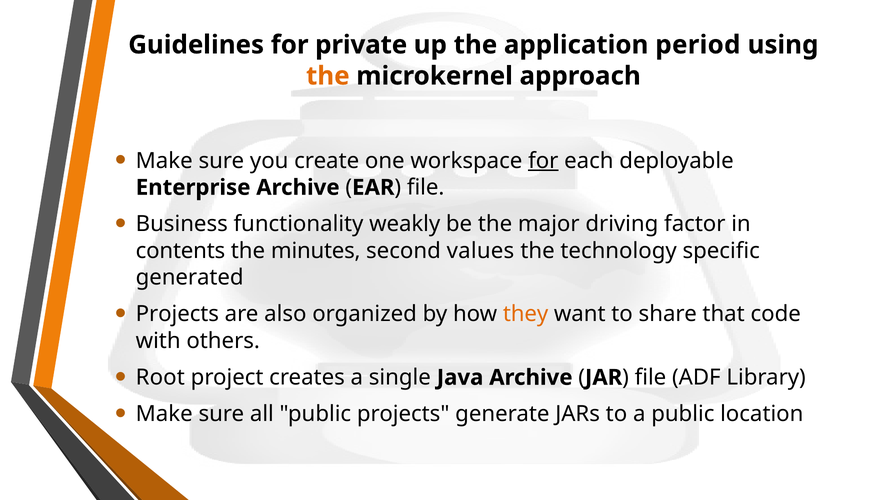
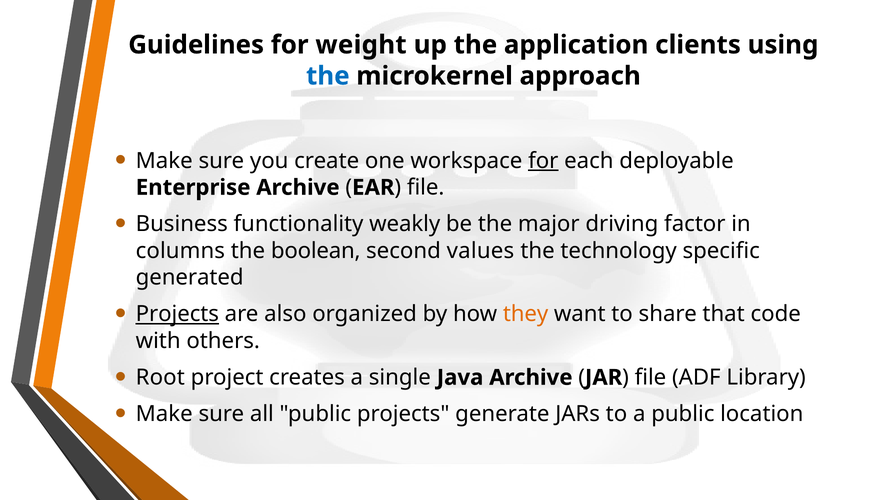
private: private -> weight (361, 45)
period: period -> clients (698, 45)
the colour: orange -> blue (328, 76)
contents: contents -> columns (180, 251)
minutes: minutes -> boolean (316, 251)
Projects underline: none -> present (177, 314)
